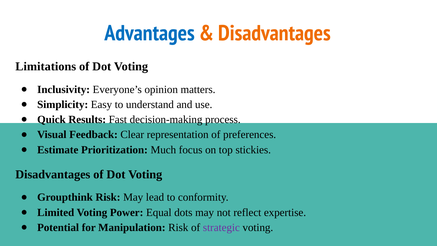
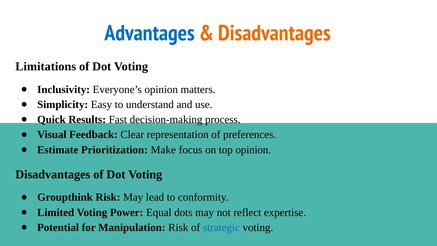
Much: Much -> Make (163, 150)
top stickies: stickies -> opinion (253, 150)
strategic colour: purple -> blue (221, 227)
